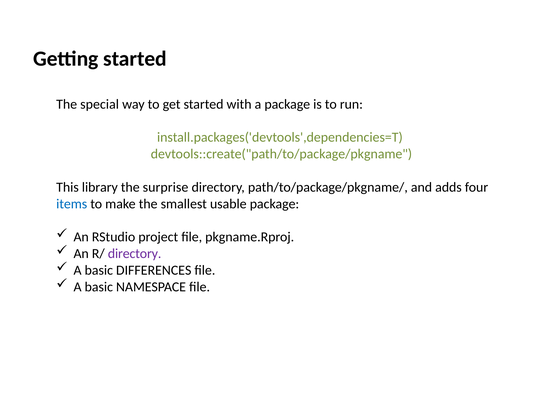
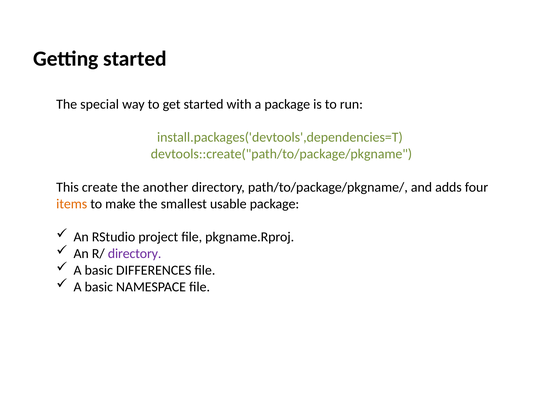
library: library -> create (100, 187)
surprise: surprise -> another (166, 187)
items colour: blue -> orange (72, 204)
